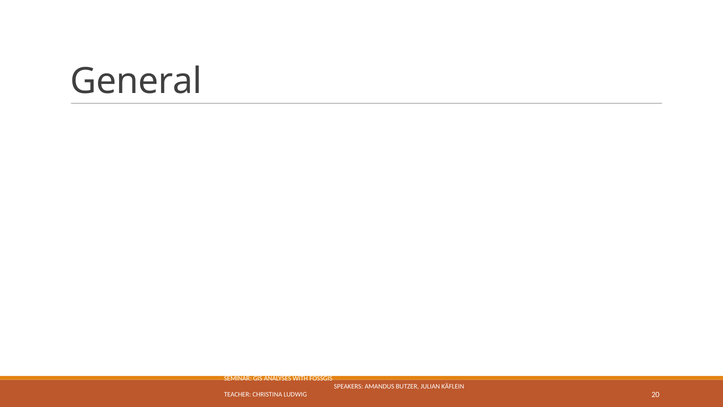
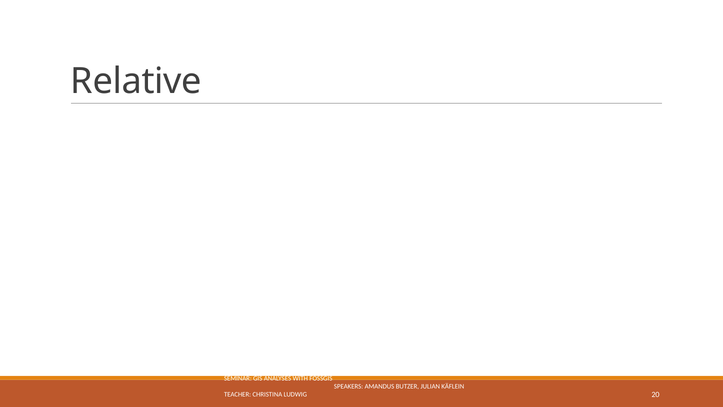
General: General -> Relative (136, 81)
